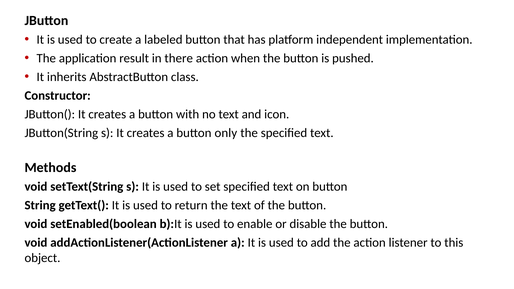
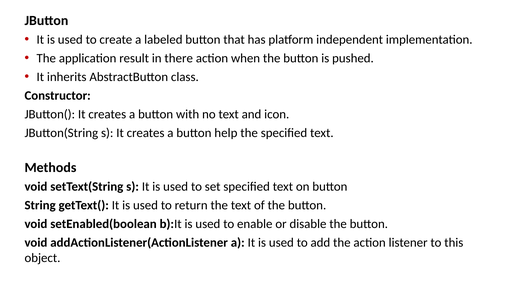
only: only -> help (226, 133)
